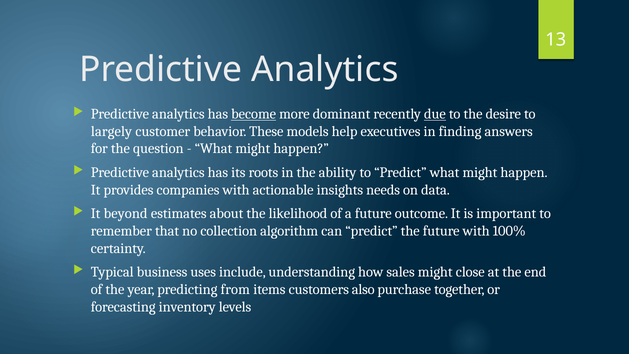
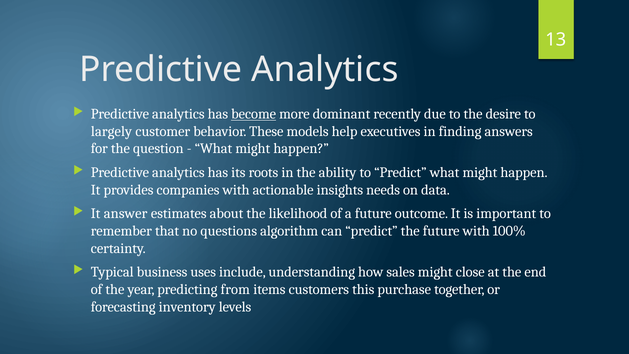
due underline: present -> none (435, 114)
beyond: beyond -> answer (126, 214)
collection: collection -> questions (229, 231)
also: also -> this (363, 289)
